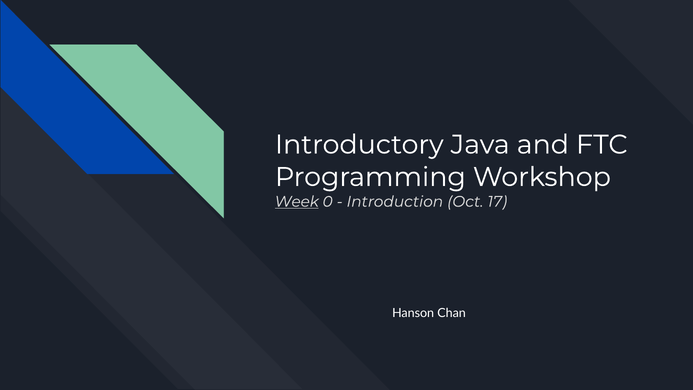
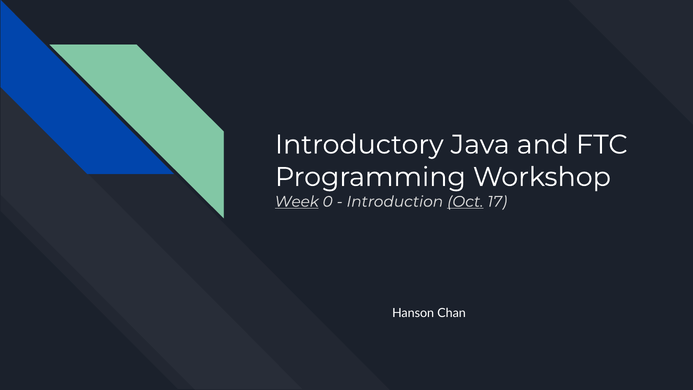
Oct underline: none -> present (465, 202)
